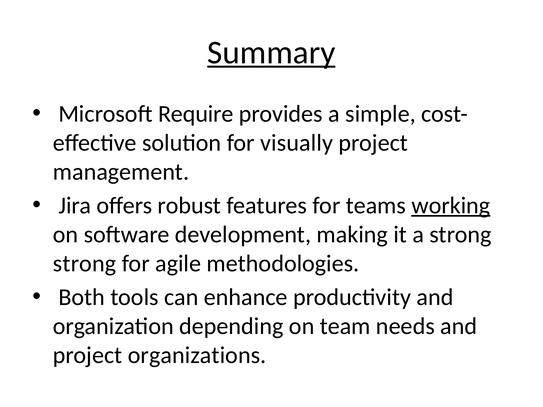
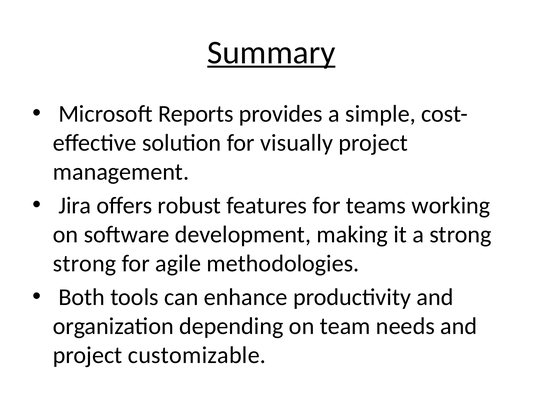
Require: Require -> Reports (196, 114)
working underline: present -> none (451, 206)
organizations: organizations -> customizable (197, 355)
